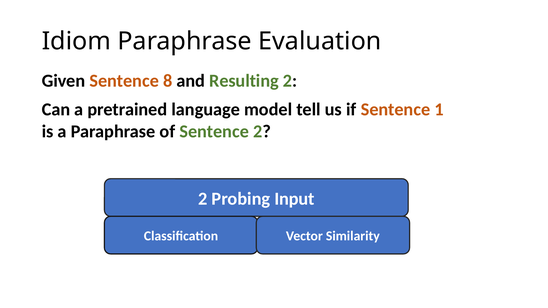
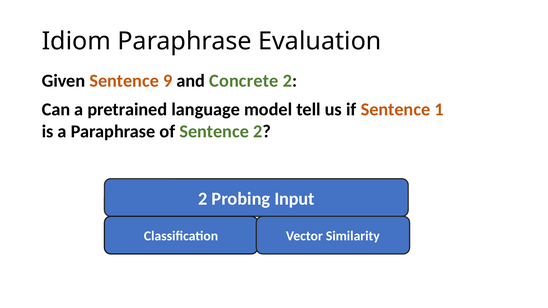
8: 8 -> 9 (168, 81)
Resulting: Resulting -> Concrete (244, 81)
